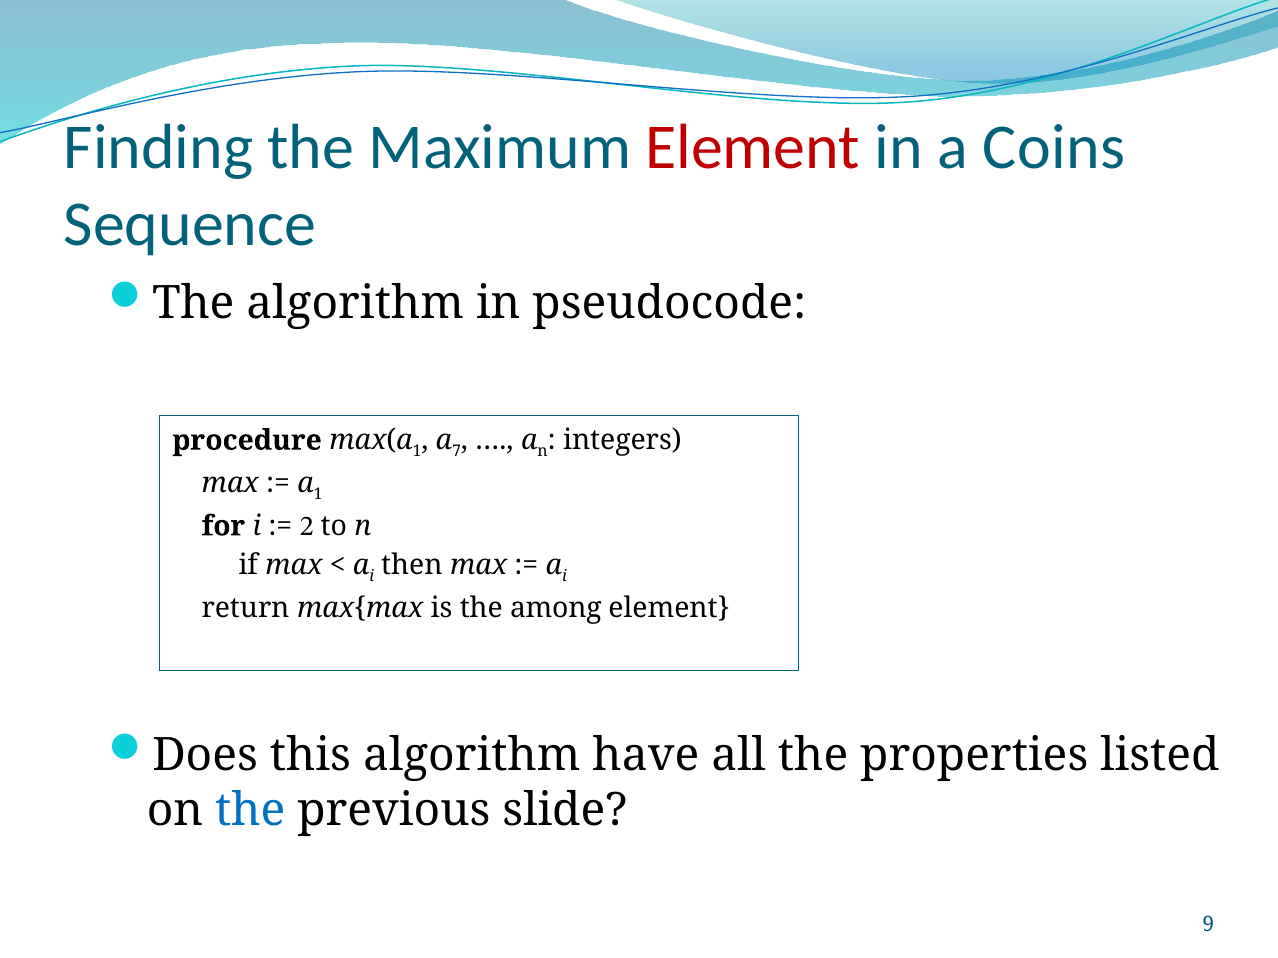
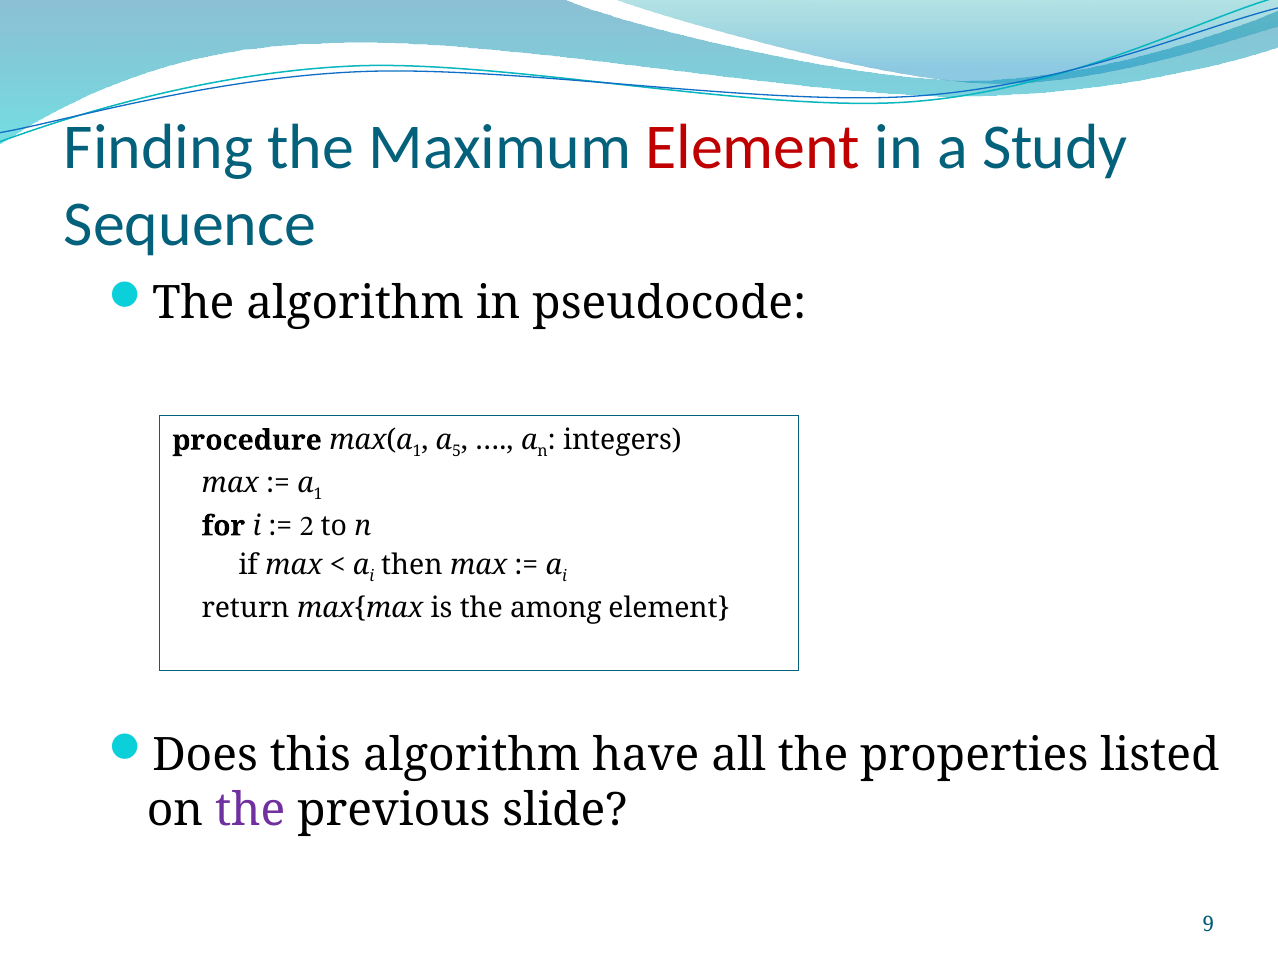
Coins: Coins -> Study (1055, 148)
7: 7 -> 5 (457, 452)
the colour: blue -> purple (250, 811)
